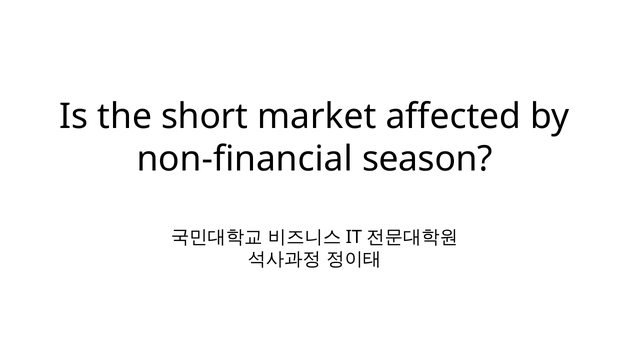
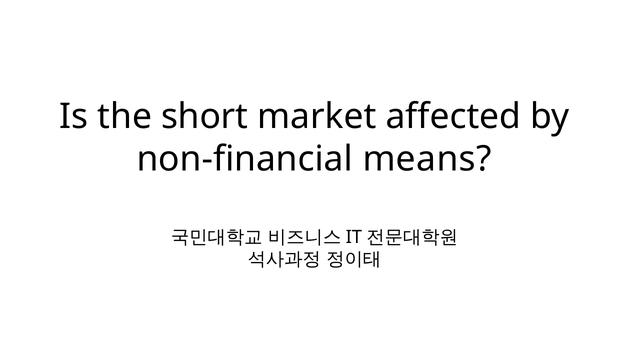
season: season -> means (427, 159)
